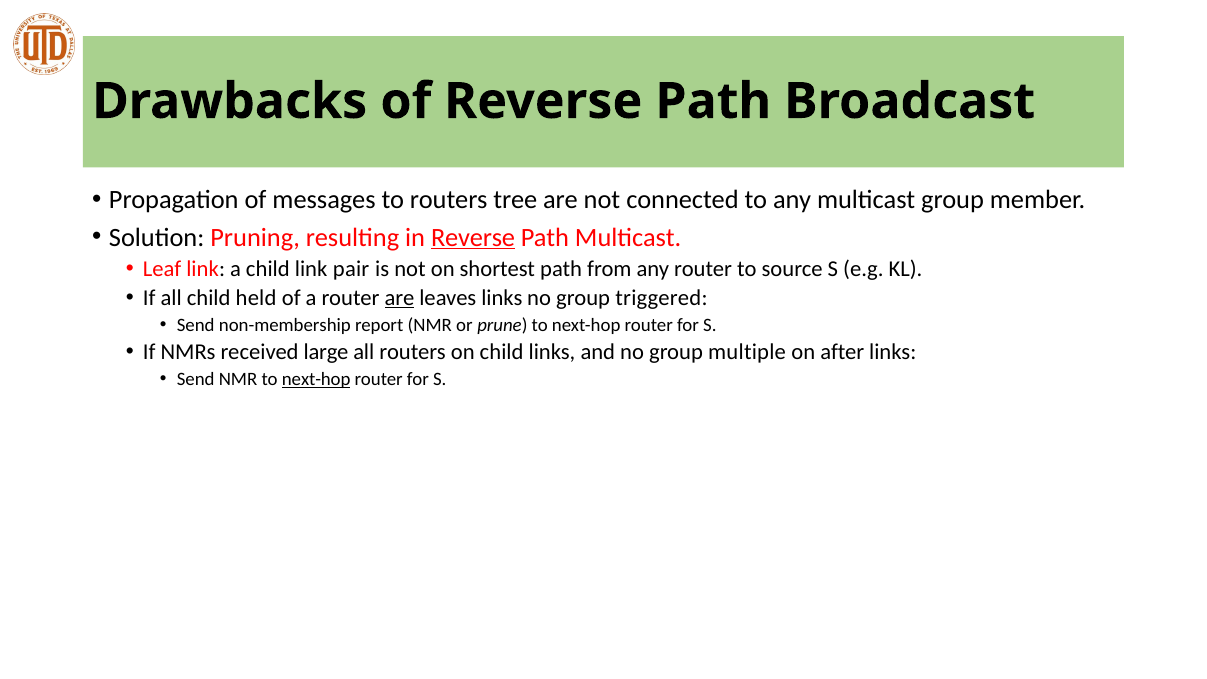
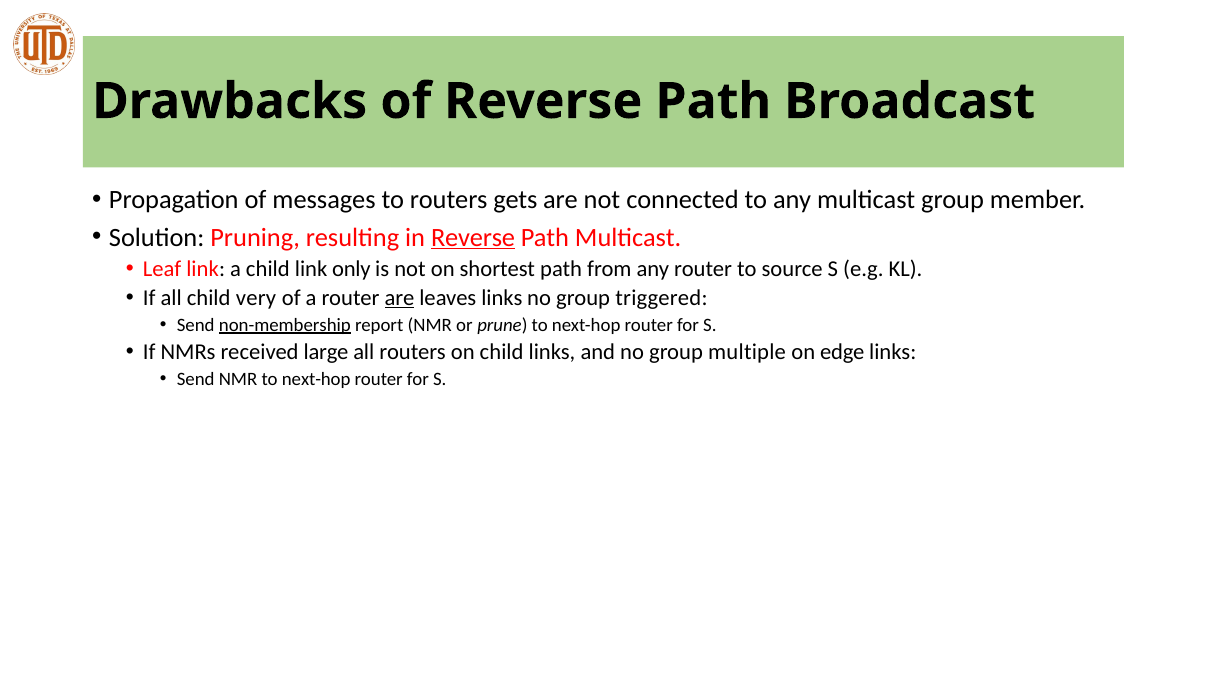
tree: tree -> gets (515, 199)
pair: pair -> only (351, 269)
held: held -> very (256, 298)
non-membership underline: none -> present (285, 325)
after: after -> edge (842, 352)
next-hop underline: present -> none (316, 379)
